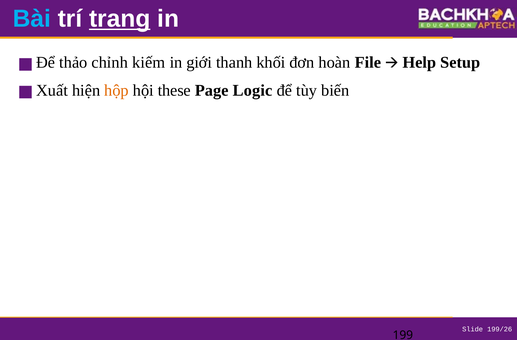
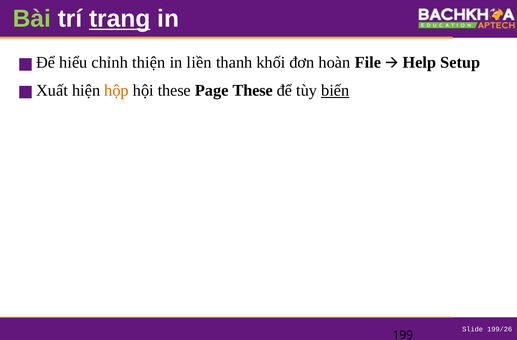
Bài colour: light blue -> light green (32, 19)
thảo: thảo -> hiểu (73, 62)
kiếm: kiếm -> thiện (149, 62)
giới: giới -> liền (199, 62)
Page Logic: Logic -> These (253, 90)
biến underline: none -> present (335, 90)
